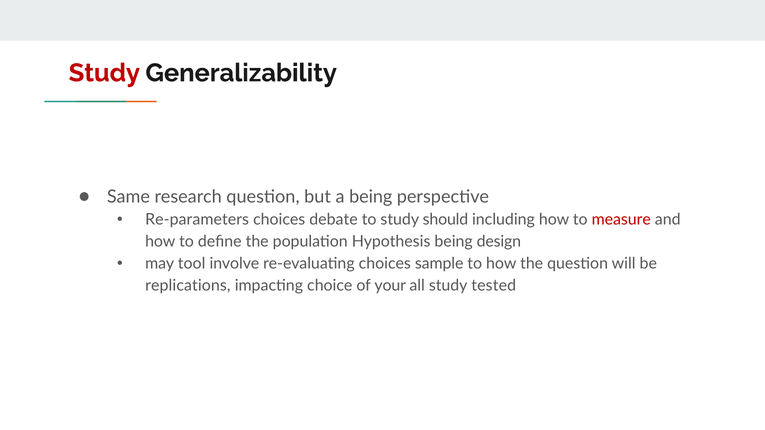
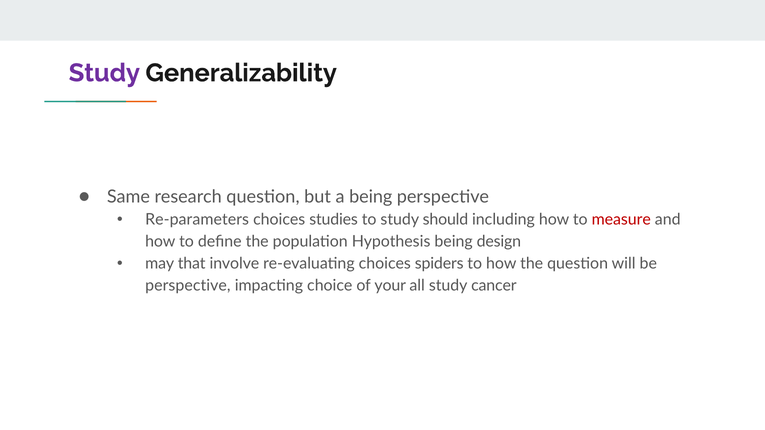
Study colour: red -> purple (104, 73)
debate: debate -> studies (334, 220)
tool: tool -> that (192, 264)
sample: sample -> spiders (439, 264)
replications: replications -> perspective (188, 286)
tested: tested -> cancer (494, 286)
